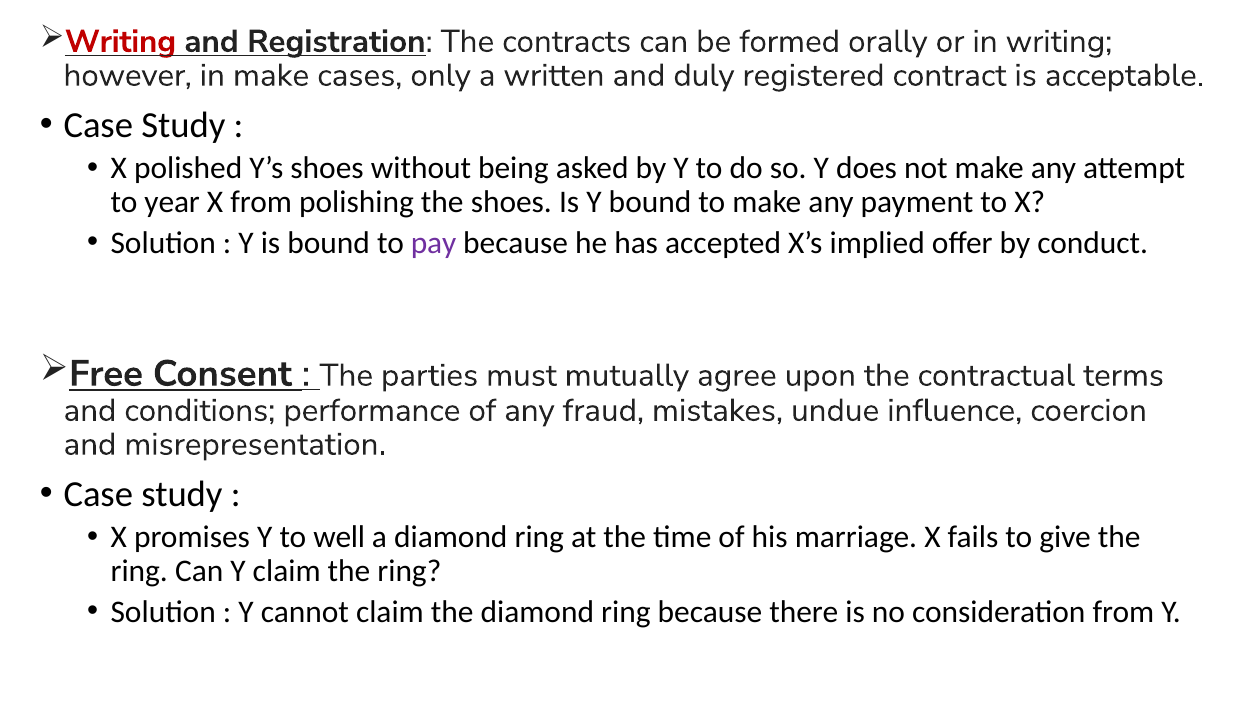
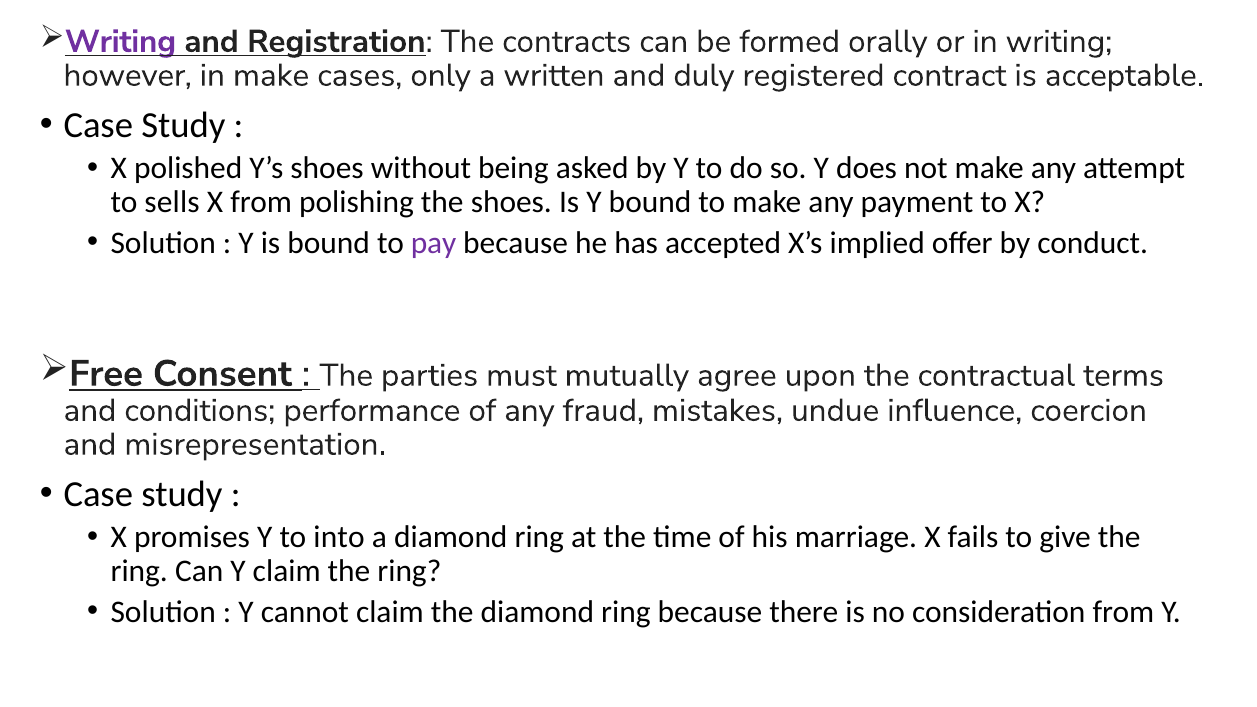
Writing colour: red -> purple (121, 41)
year: year -> sells (172, 202)
well: well -> into (339, 538)
